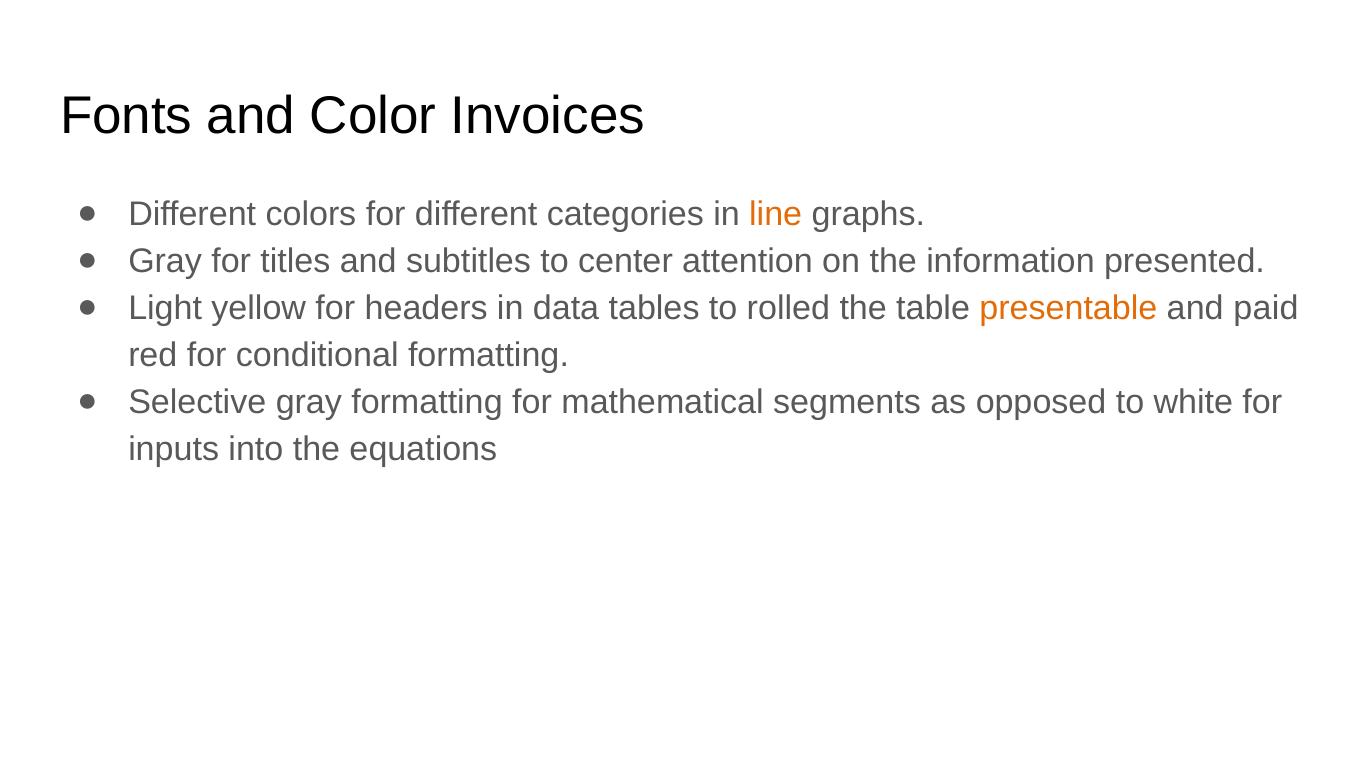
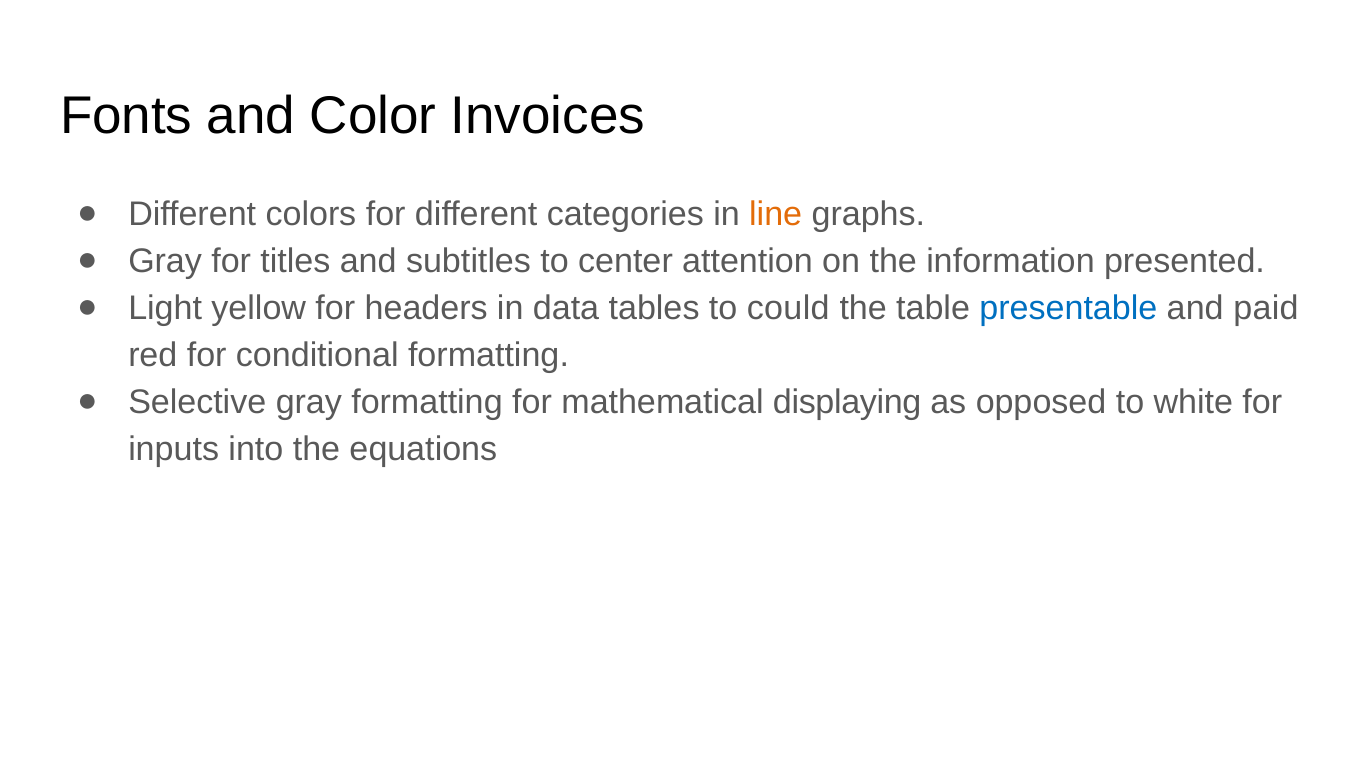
rolled: rolled -> could (788, 308)
presentable colour: orange -> blue (1068, 308)
segments: segments -> displaying (847, 402)
